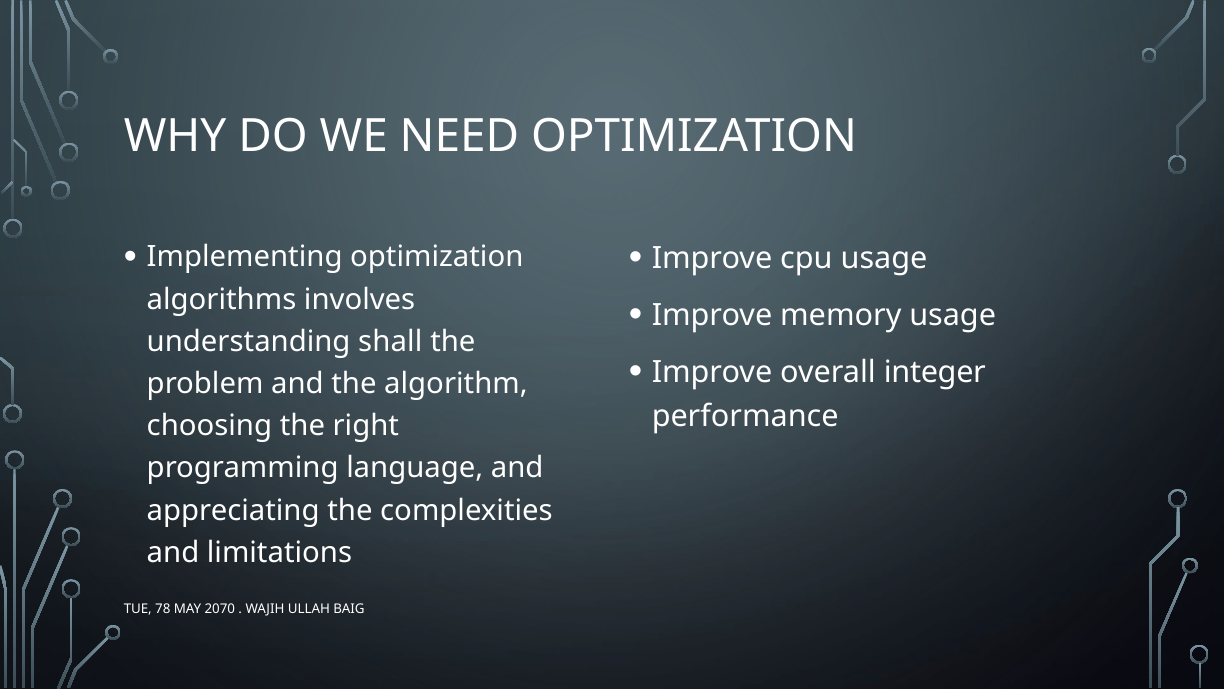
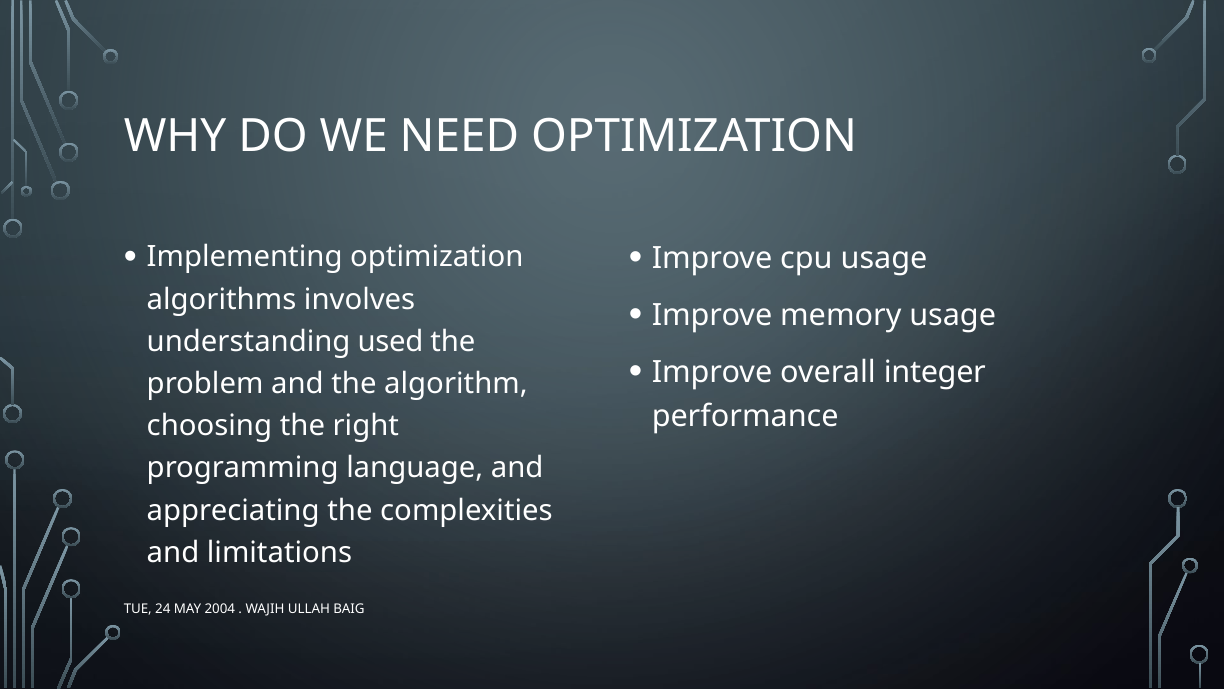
shall: shall -> used (391, 341)
78: 78 -> 24 (163, 609)
2070: 2070 -> 2004 (220, 609)
